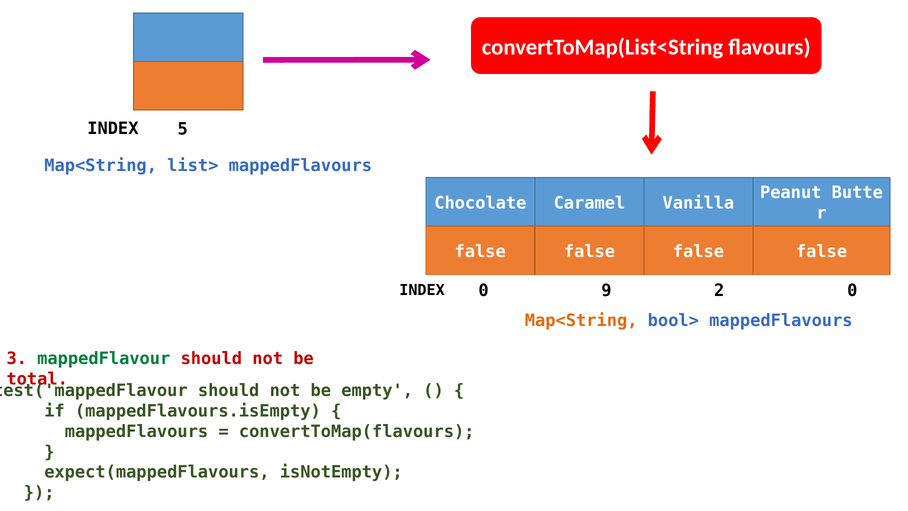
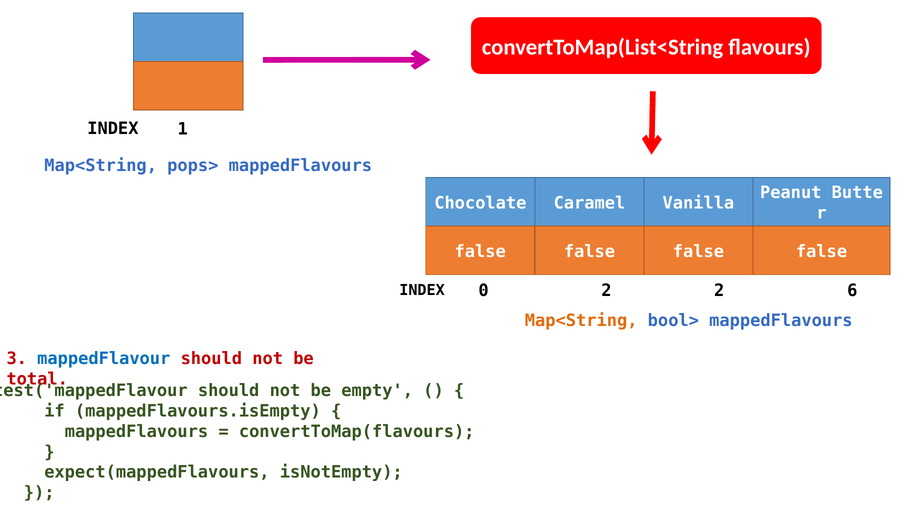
5: 5 -> 1 (183, 129)
list>: list> -> pops> (193, 166)
0 9: 9 -> 2 (606, 290)
2 0: 0 -> 6 (852, 290)
mappedFlavour colour: green -> blue (104, 358)
